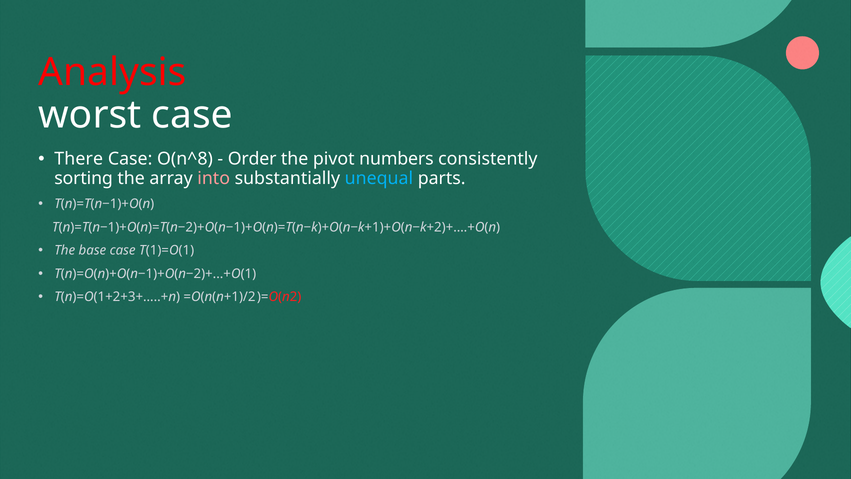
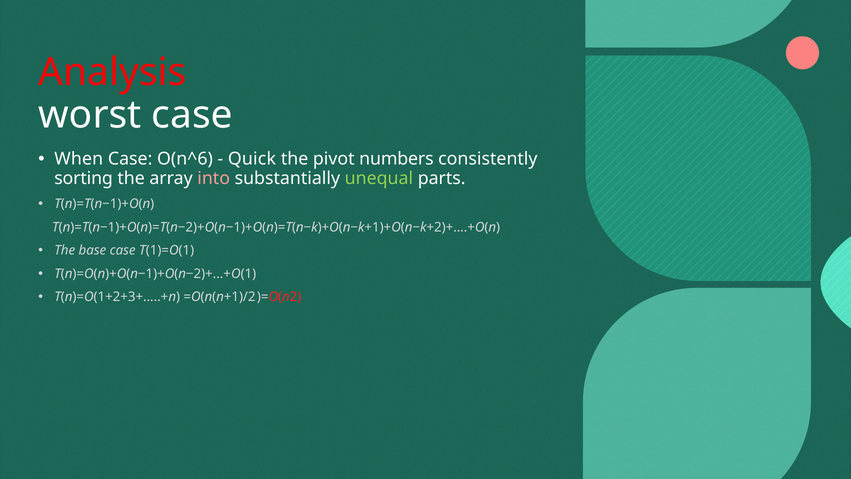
There: There -> When (79, 159)
O(n^8: O(n^8 -> O(n^6 (185, 159)
Order: Order -> Quick (252, 159)
unequal colour: light blue -> light green (379, 178)
